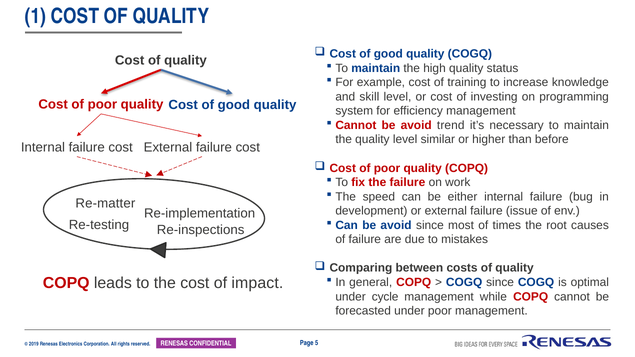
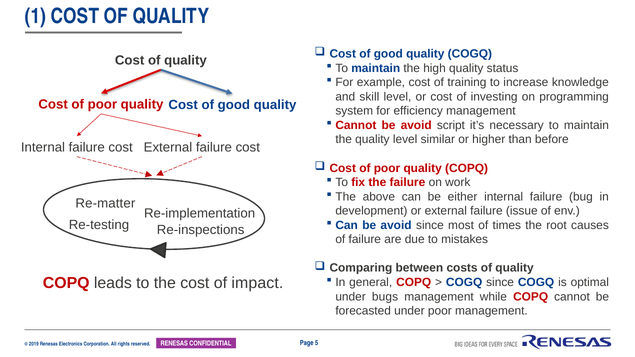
trend: trend -> script (451, 125)
speed: speed -> above (379, 197)
cycle: cycle -> bugs (385, 297)
